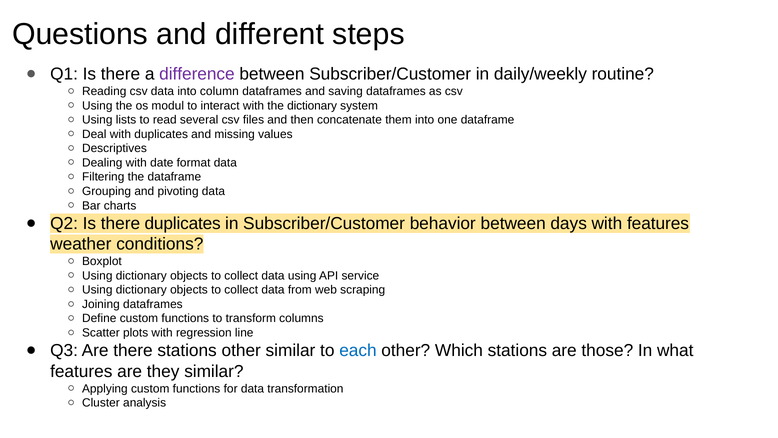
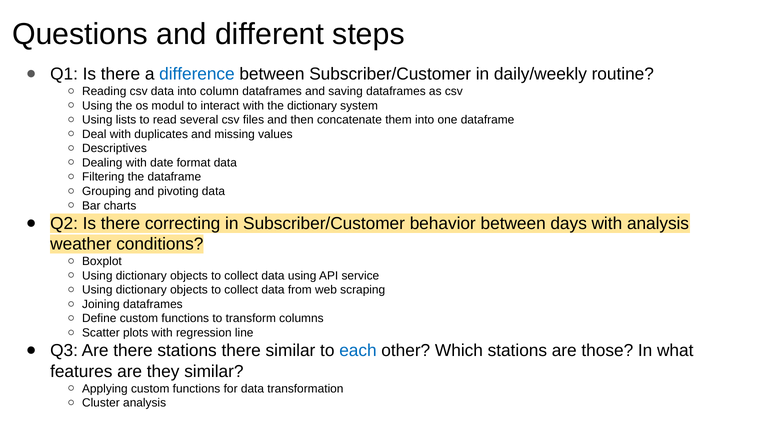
difference colour: purple -> blue (197, 74)
there duplicates: duplicates -> correcting (183, 223)
with features: features -> analysis (658, 223)
stations other: other -> there (241, 350)
